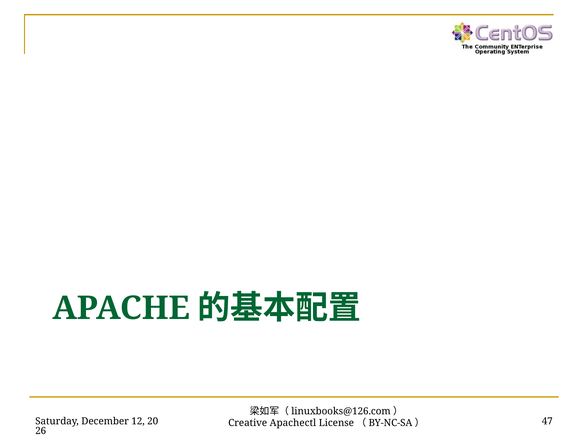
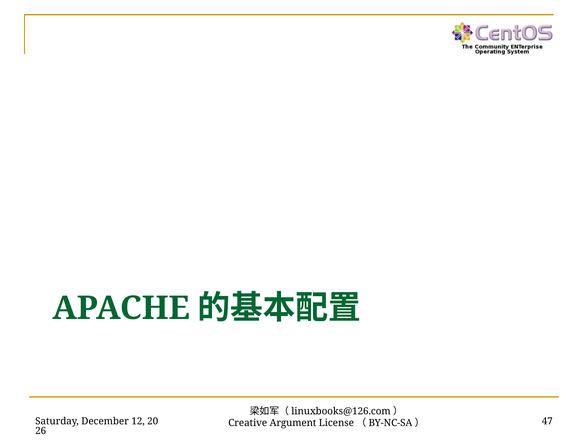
Apachectl: Apachectl -> Argument (293, 423)
